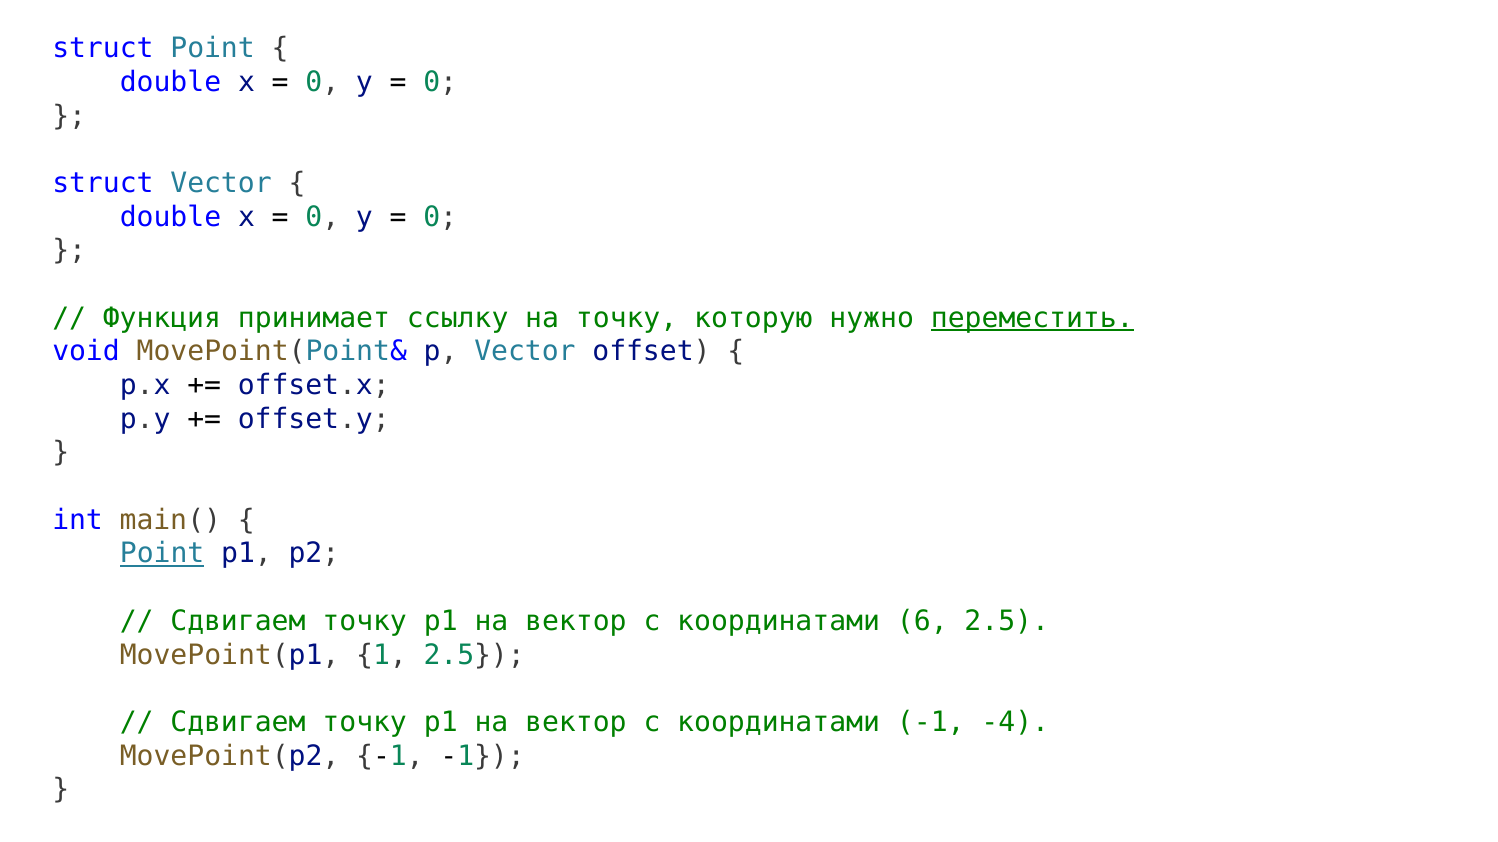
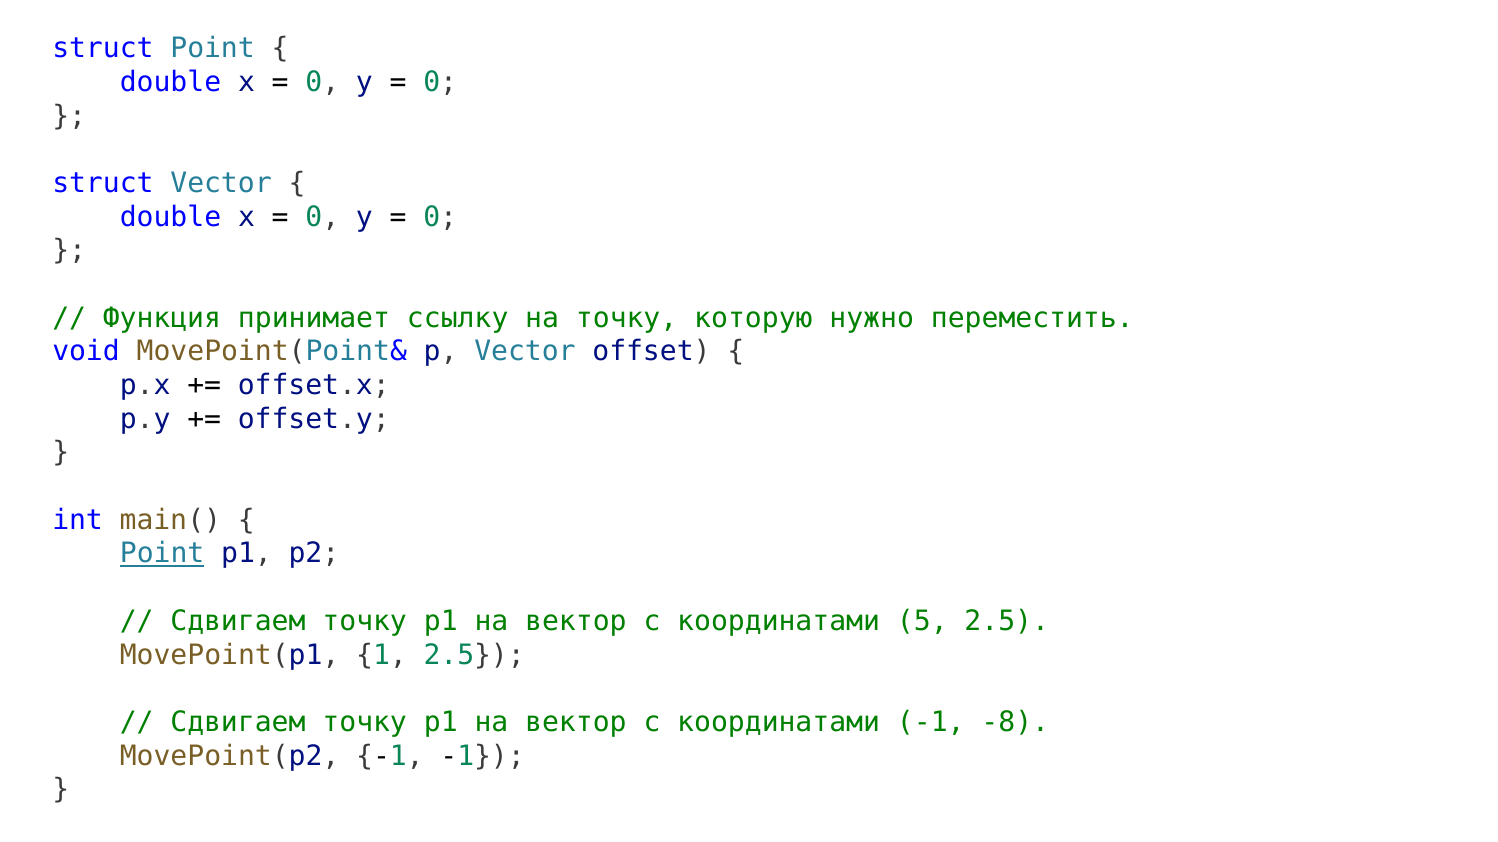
переместить underline: present -> none (1032, 318)
6: 6 -> 5 (922, 622)
-4: -4 -> -8 (1015, 723)
